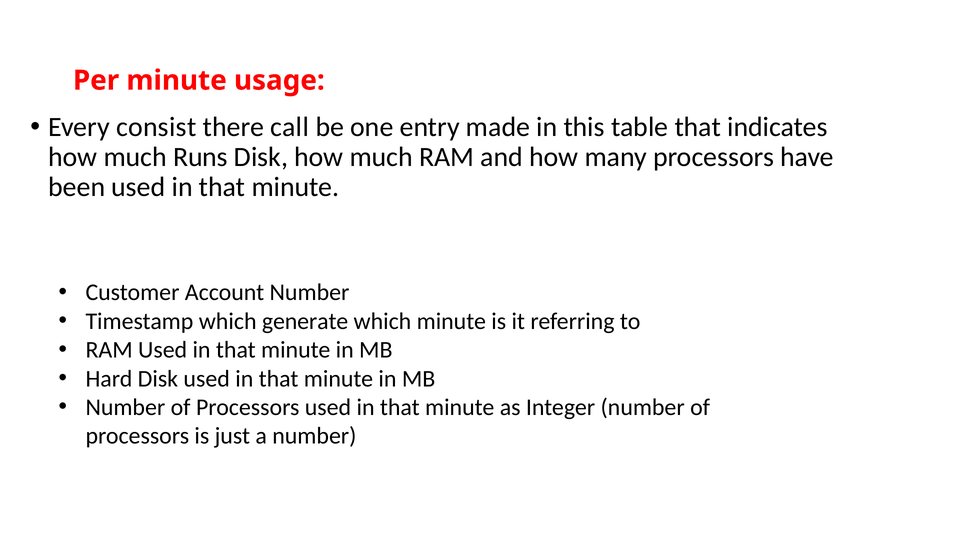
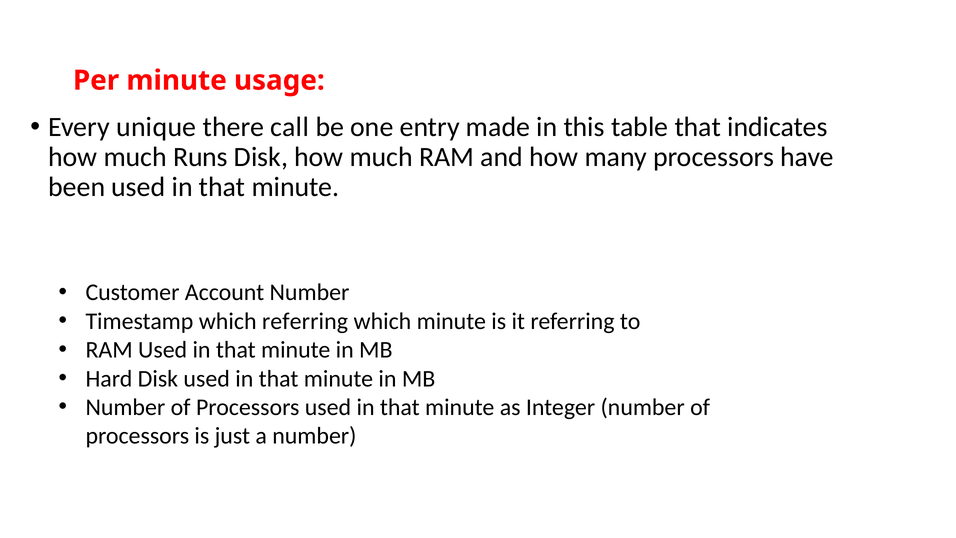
consist: consist -> unique (156, 127)
which generate: generate -> referring (305, 321)
